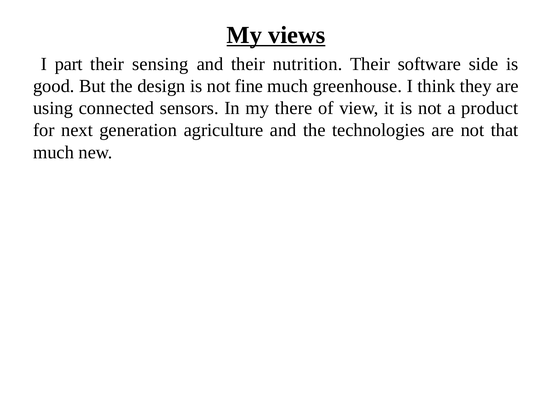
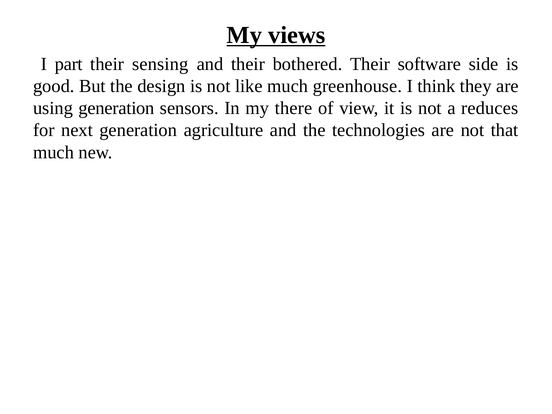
nutrition: nutrition -> bothered (308, 64)
fine: fine -> like (249, 86)
using connected: connected -> generation (117, 108)
product: product -> reduces (490, 108)
